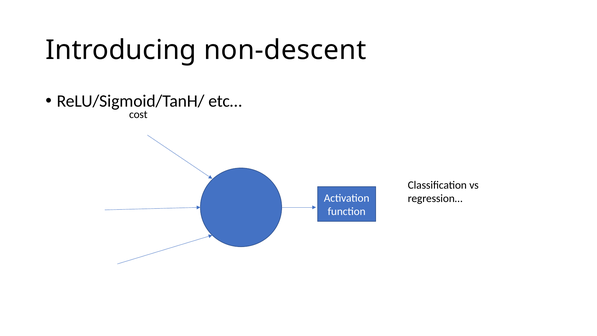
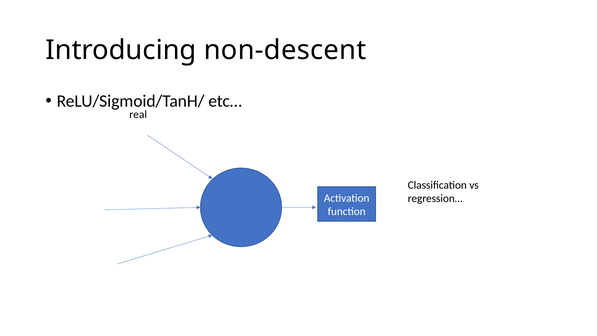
cost: cost -> real (138, 114)
